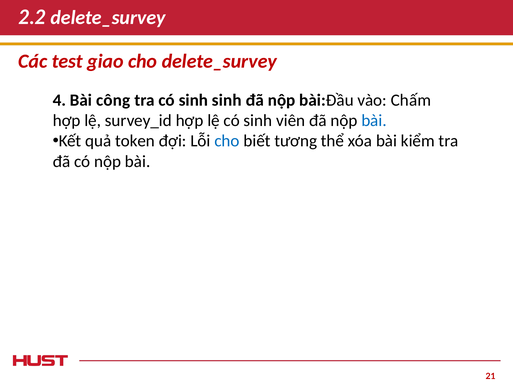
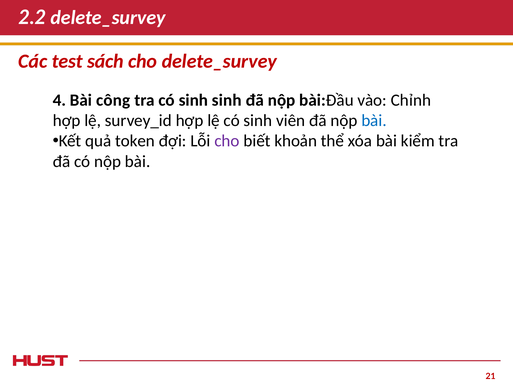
giao: giao -> sách (105, 61)
Chấm: Chấm -> Chỉnh (411, 100)
cho colour: blue -> purple (227, 141)
tương: tương -> khoản (296, 141)
